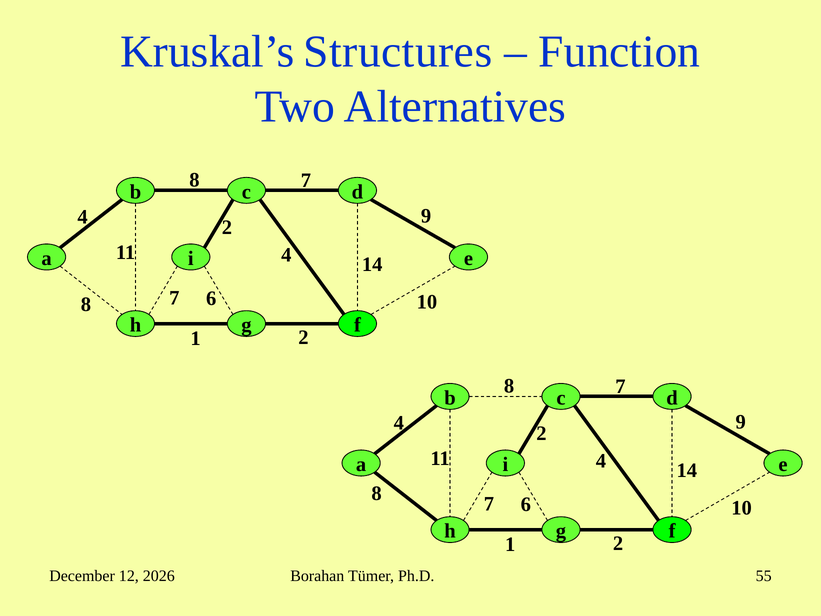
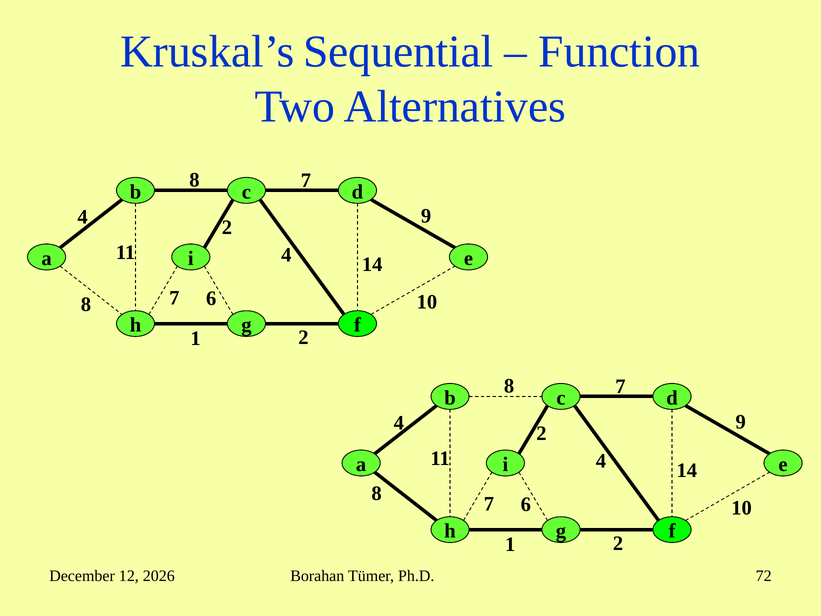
Structures: Structures -> Sequential (398, 52)
55: 55 -> 72 (764, 576)
